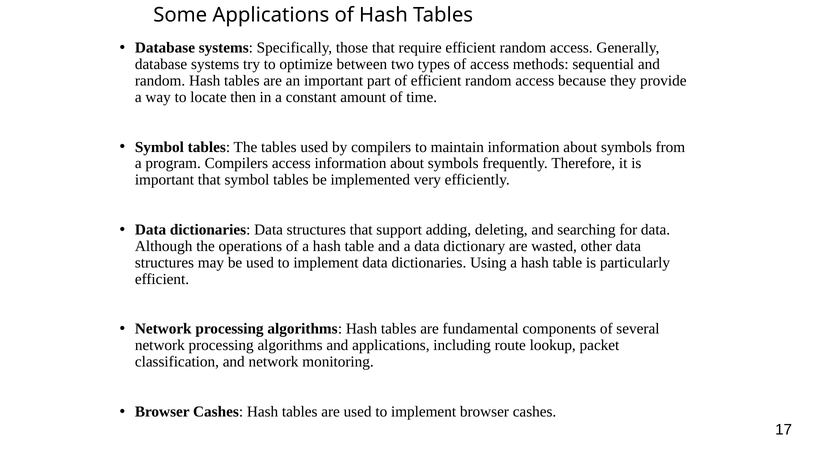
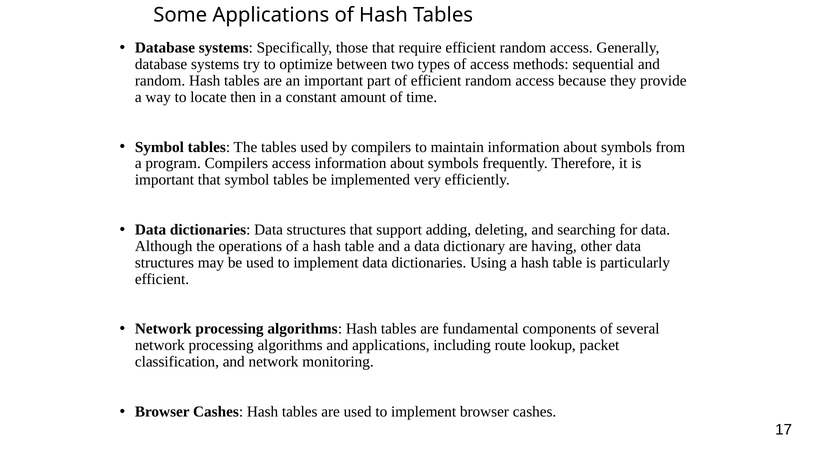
wasted: wasted -> having (554, 246)
